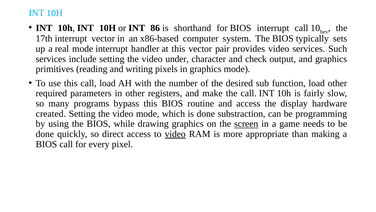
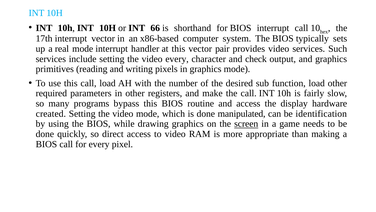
86: 86 -> 66 (155, 28)
video under: under -> every (177, 59)
substraction: substraction -> manipulated (242, 113)
programming: programming -> identification (321, 113)
video underline: present -> none (175, 134)
